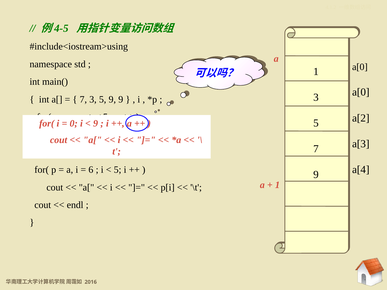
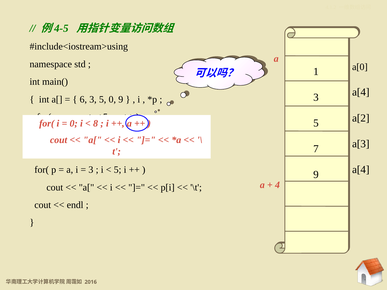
a[0: a[0 -> a[4 (361, 92)
7: 7 -> 6 (83, 99)
5 9: 9 -> 0 (112, 99)
9: 9 -> 8 (96, 124)
6: 6 -> 3 (91, 170)
1: 1 -> 4 (277, 185)
